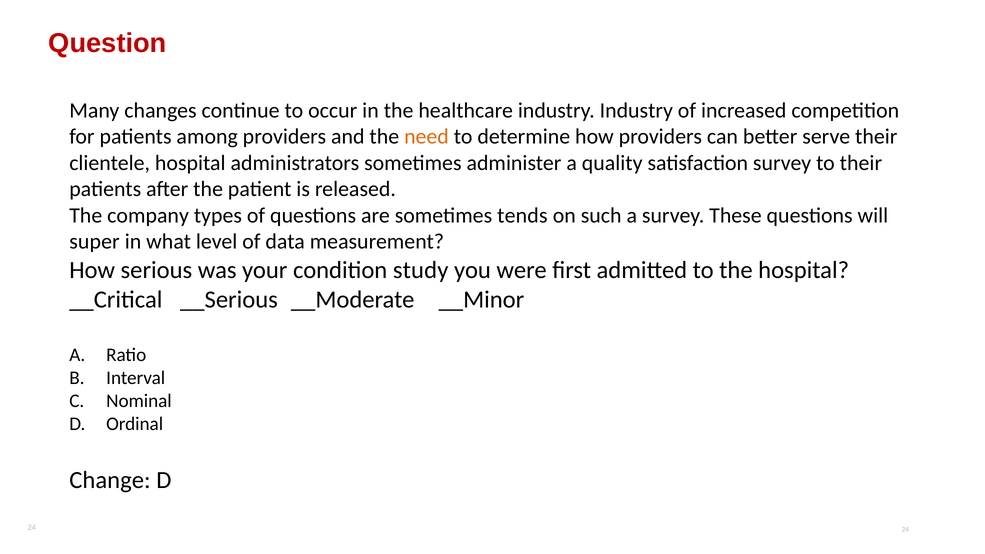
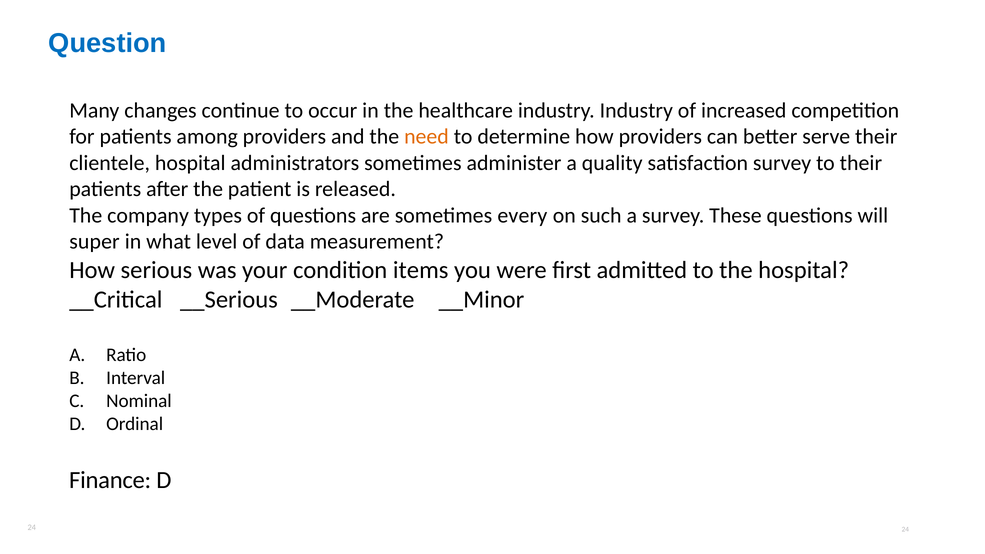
Question colour: red -> blue (108, 43)
tends: tends -> every (522, 216)
study: study -> items (421, 270)
Change: Change -> Finance (110, 480)
